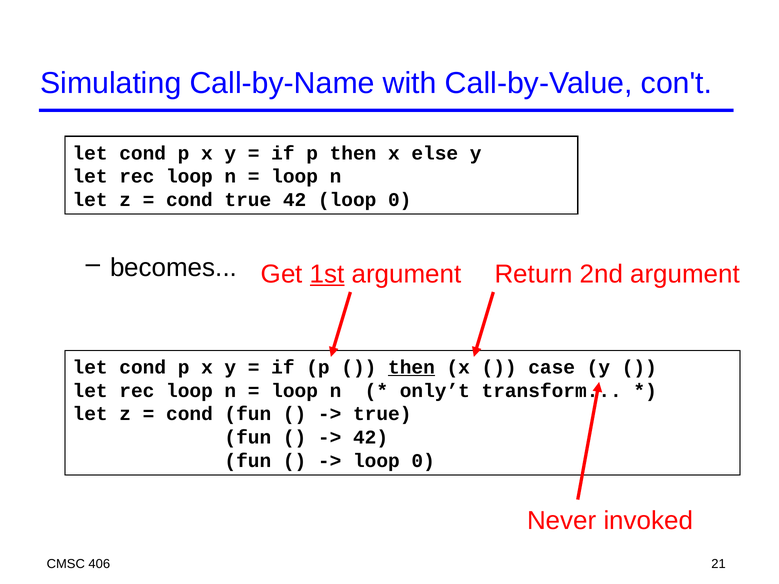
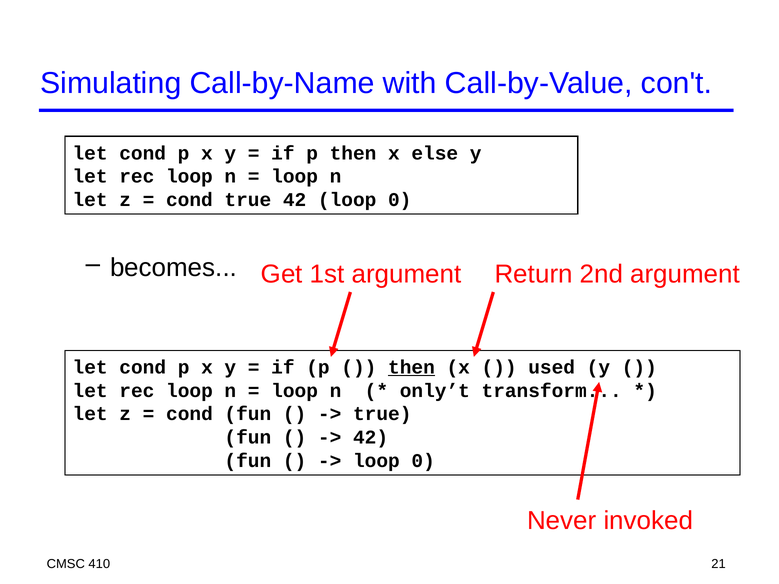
1st underline: present -> none (327, 274)
case: case -> used (552, 367)
406: 406 -> 410 (99, 564)
